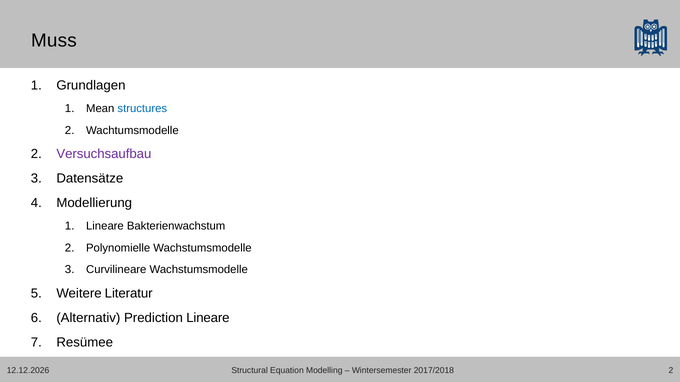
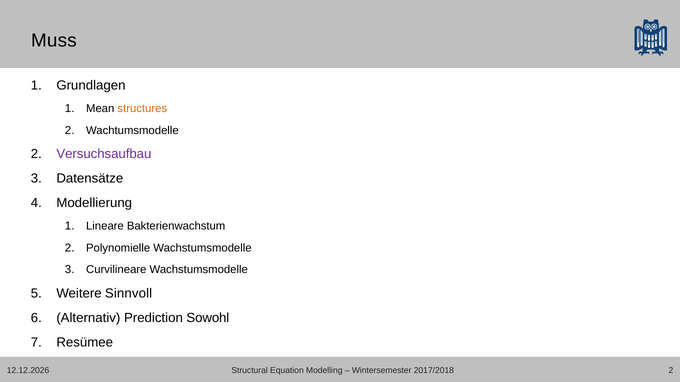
structures colour: blue -> orange (142, 109)
Literatur: Literatur -> Sinnvoll (129, 294)
Prediction Lineare: Lineare -> Sowohl (208, 318)
